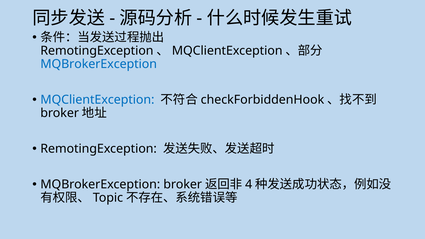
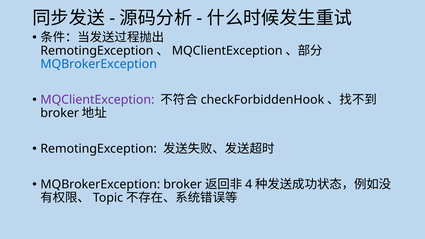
MQClientException colour: blue -> purple (97, 100)
